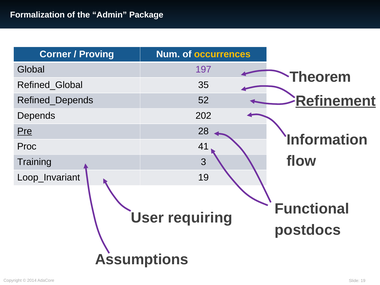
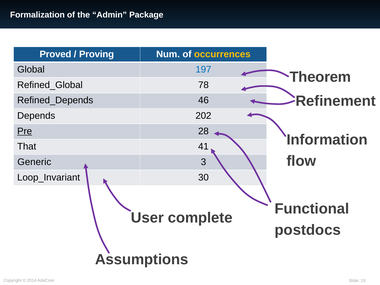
Corner: Corner -> Proved (55, 54)
197 colour: purple -> blue (203, 70)
35: 35 -> 78 (203, 85)
Refinement underline: present -> none (336, 101)
52: 52 -> 46 (203, 100)
Proc: Proc -> That (27, 147)
Training: Training -> Generic (34, 162)
19: 19 -> 30 (203, 177)
requiring: requiring -> complete (200, 218)
